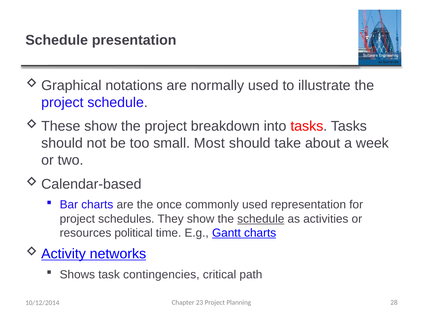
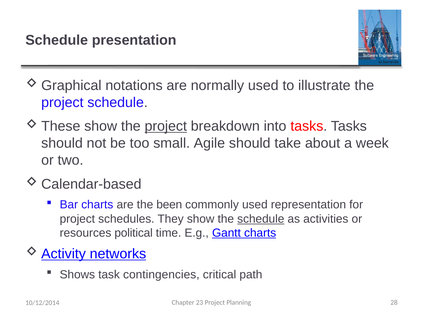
project underline: none -> present (166, 126)
Most: Most -> Agile (209, 143)
once: once -> been (169, 205)
